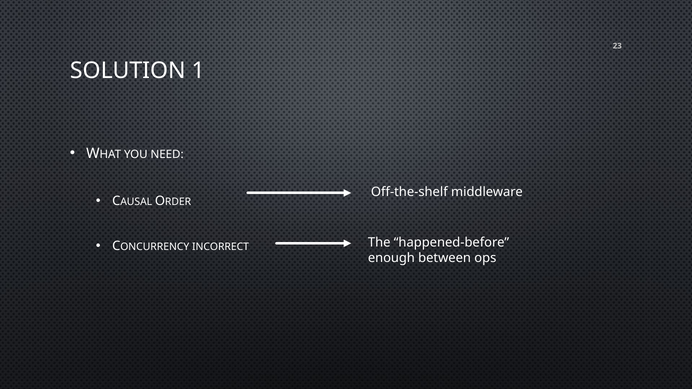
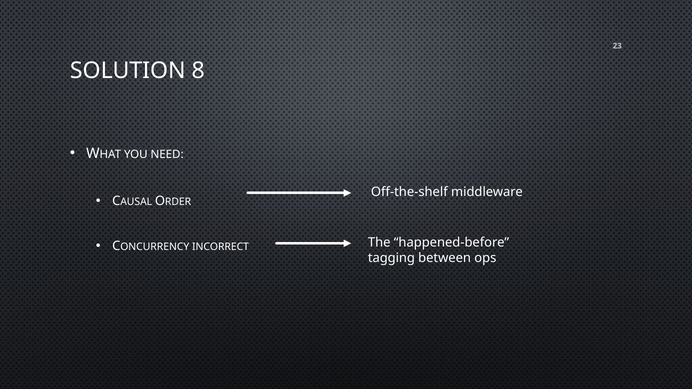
1: 1 -> 8 (198, 71)
enough: enough -> tagging (391, 258)
